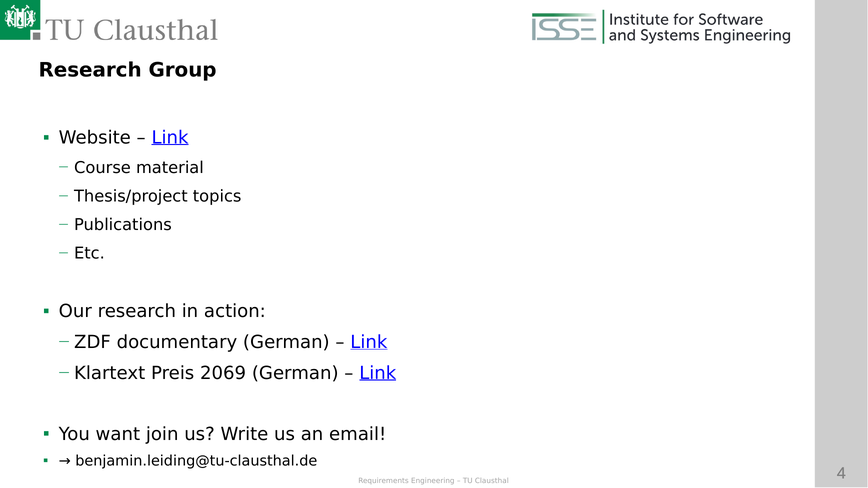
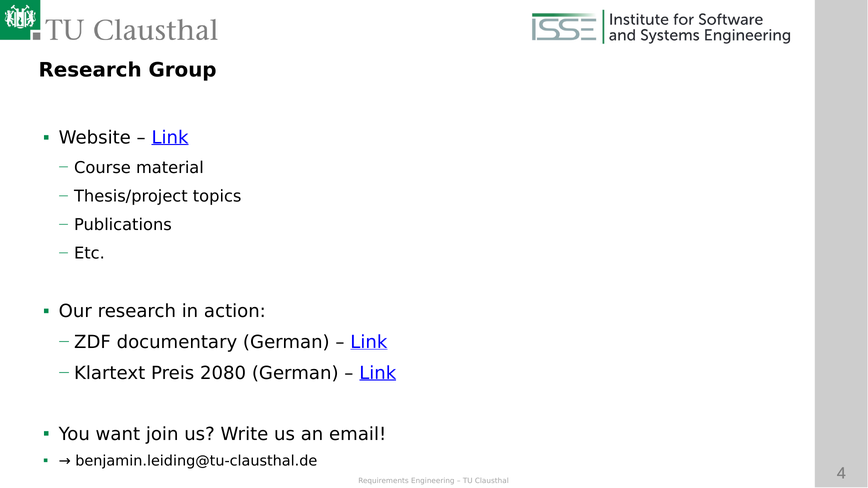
2069: 2069 -> 2080 (223, 374)
